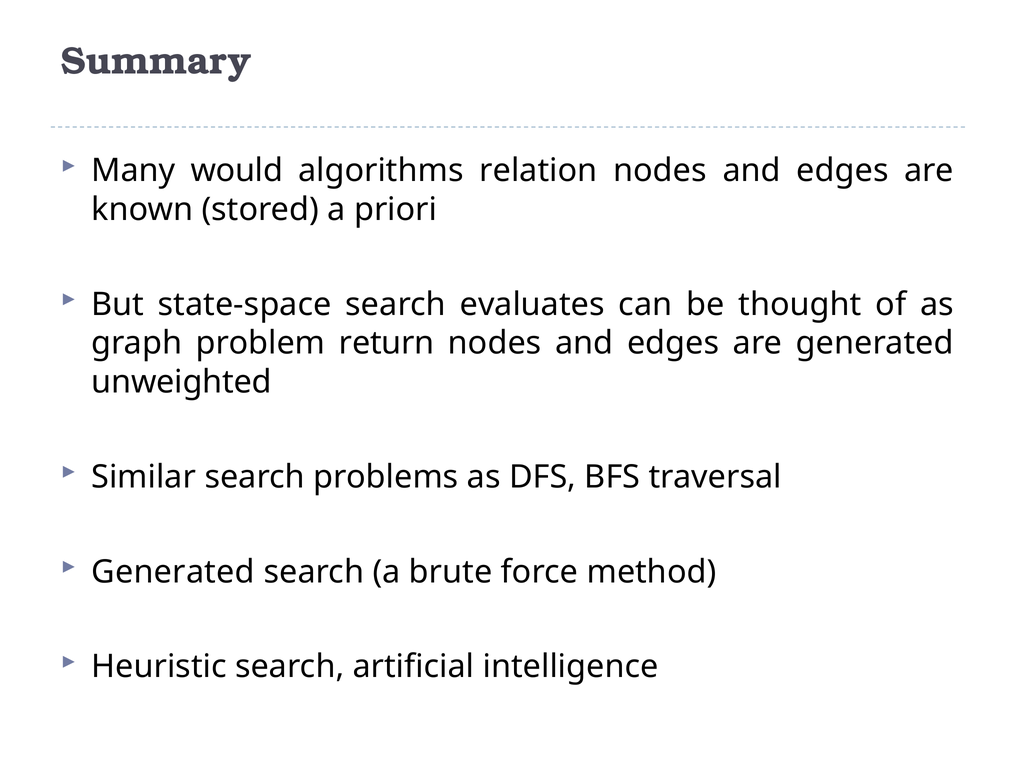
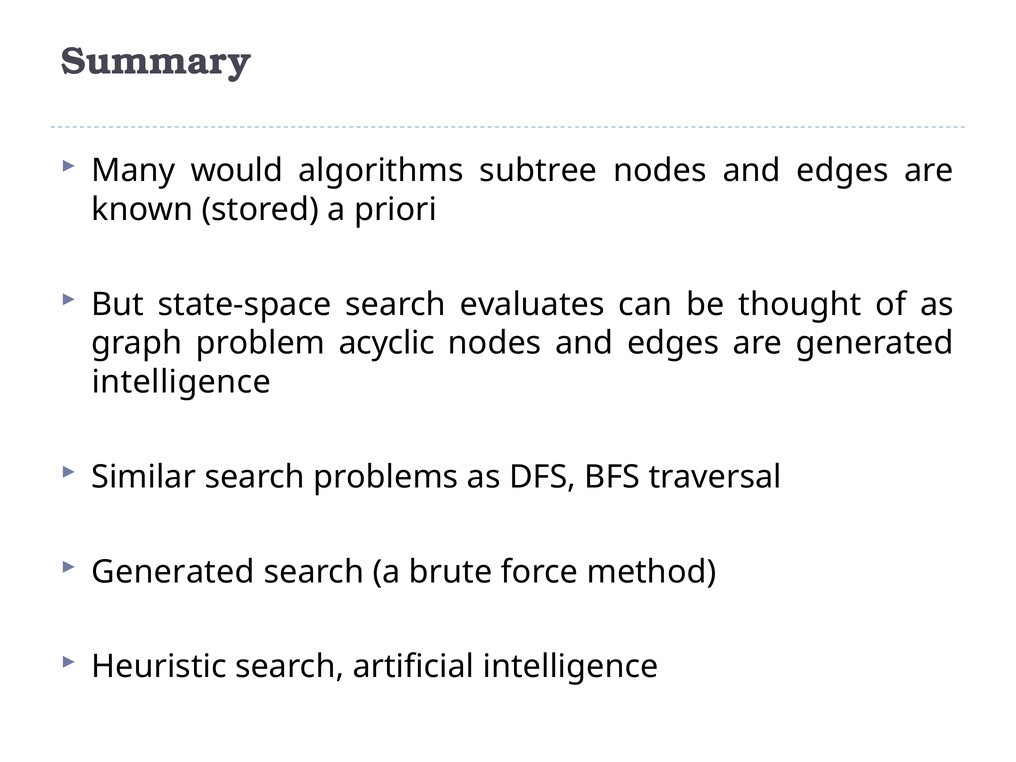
relation: relation -> subtree (538, 171)
return: return -> acyclic (387, 343)
unweighted: unweighted -> intelligence (181, 382)
